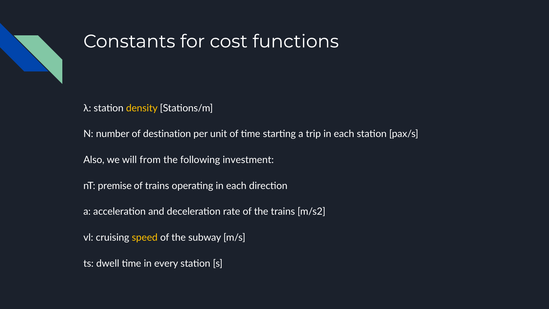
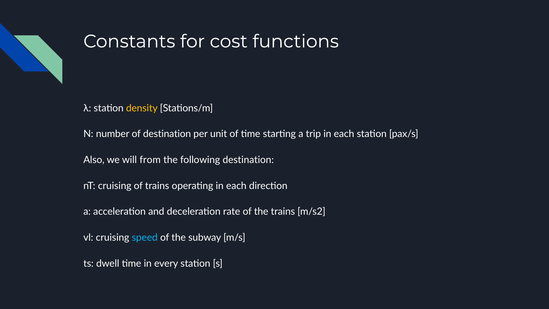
following investment: investment -> destination (248, 160)
nT premise: premise -> cruising (115, 186)
speed colour: yellow -> light blue (145, 237)
